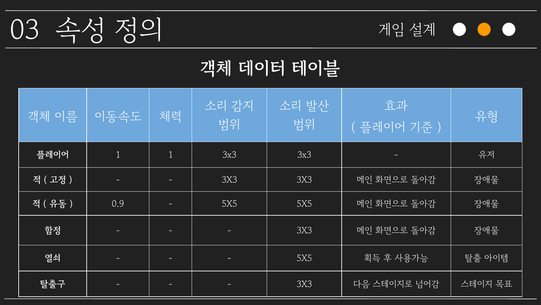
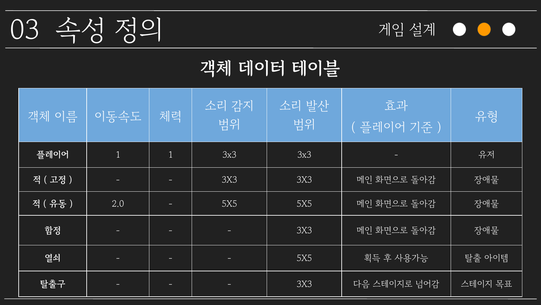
0.9: 0.9 -> 2.0 (118, 204)
